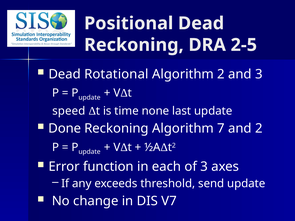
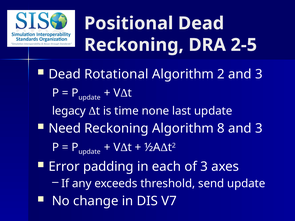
speed: speed -> legacy (69, 111)
Done: Done -> Need (65, 129)
7: 7 -> 8 (221, 129)
2: 2 -> 3 (259, 129)
function: function -> padding (108, 167)
